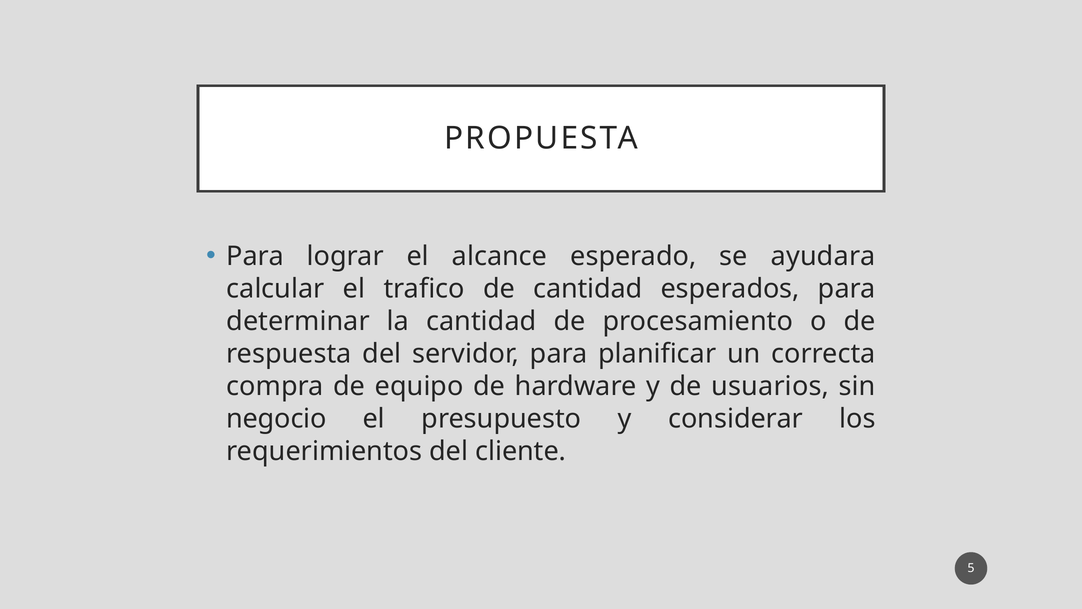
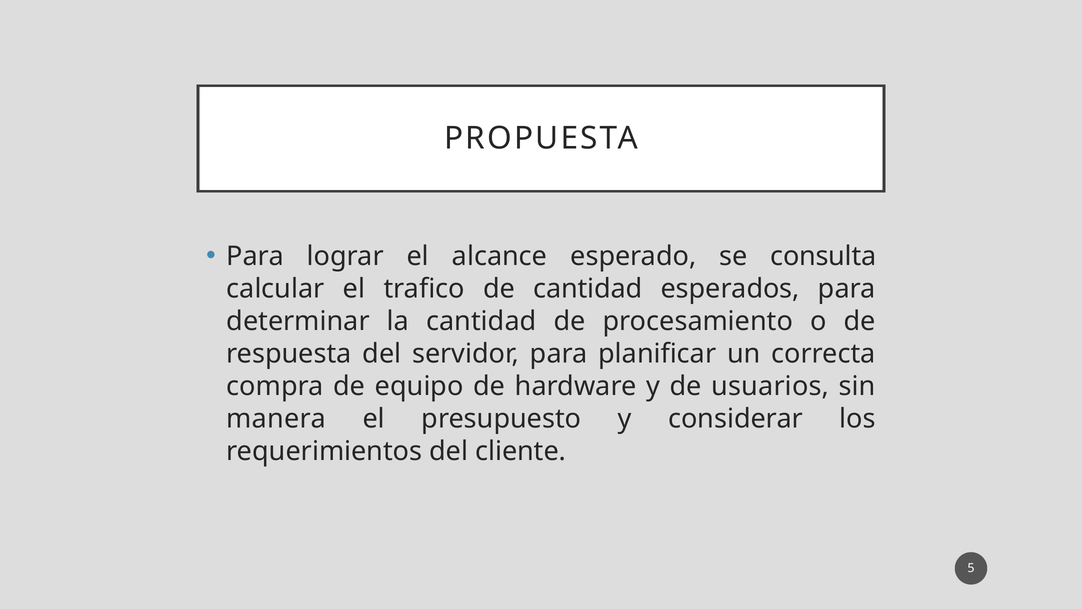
ayudara: ayudara -> consulta (823, 256)
negocio: negocio -> manera (276, 419)
